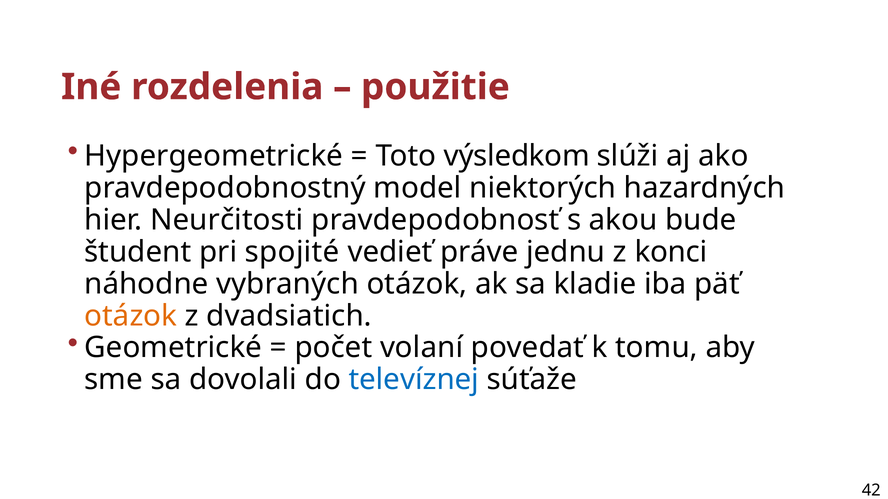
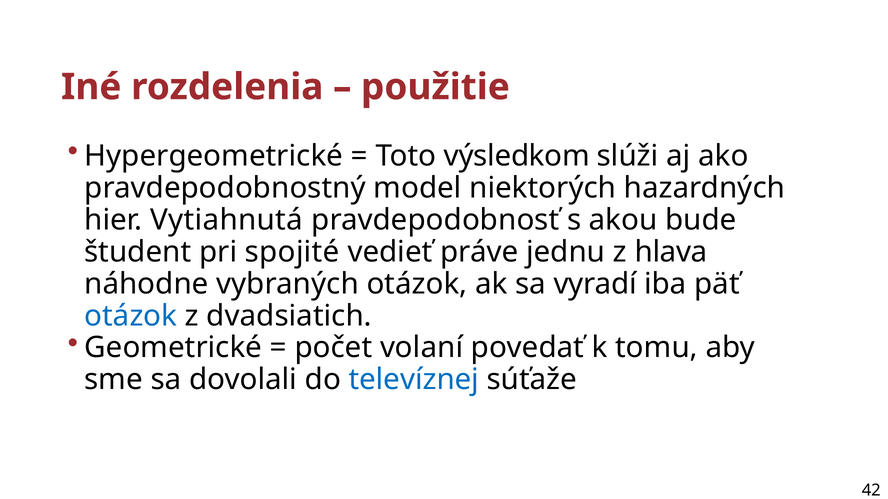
Neurčitosti: Neurčitosti -> Vytiahnutá (227, 220)
konci: konci -> hlava (671, 252)
kladie: kladie -> vyradí (595, 284)
otázok colour: orange -> blue (131, 316)
